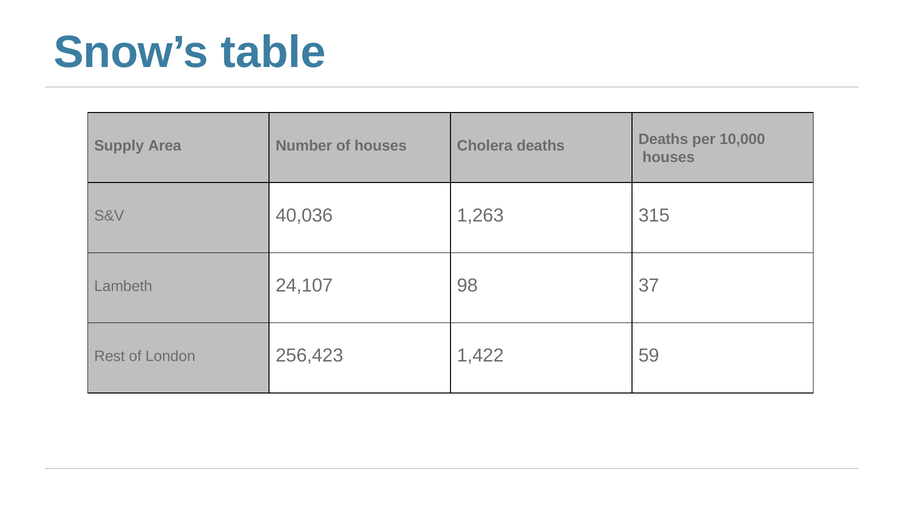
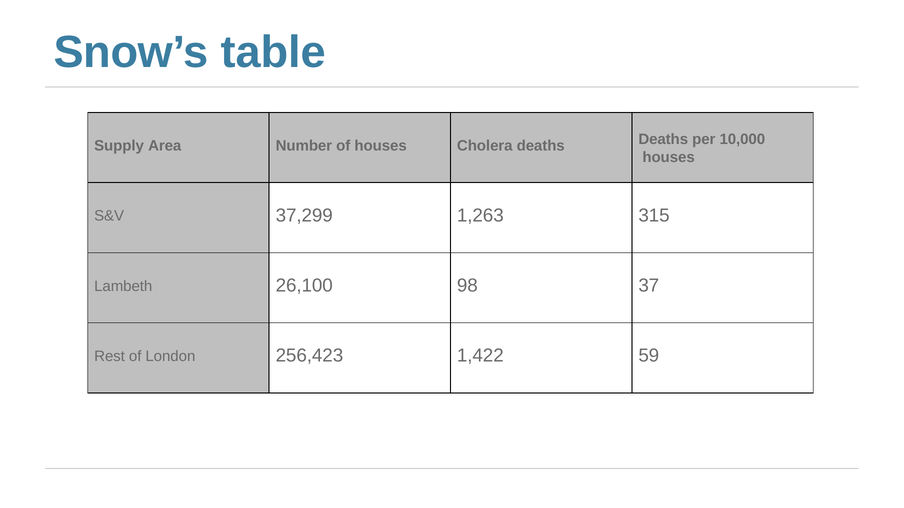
40,036: 40,036 -> 37,299 (304, 216)
24,107: 24,107 -> 26,100 (304, 286)
